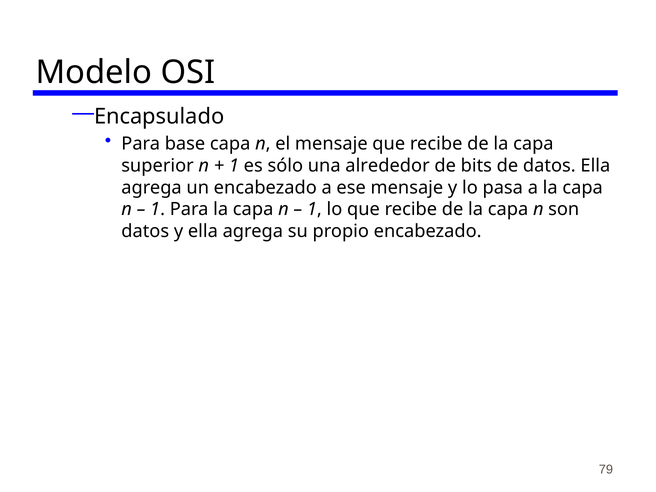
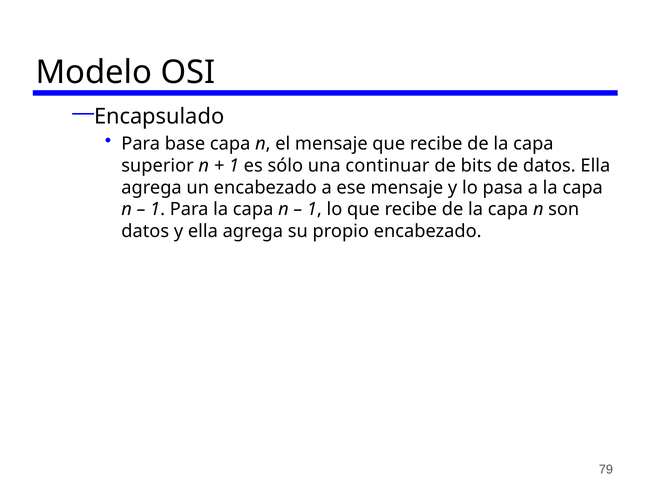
alrededor: alrededor -> continuar (387, 166)
